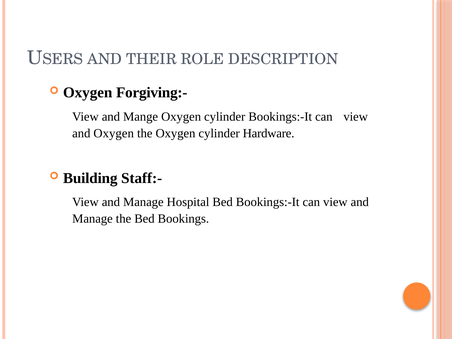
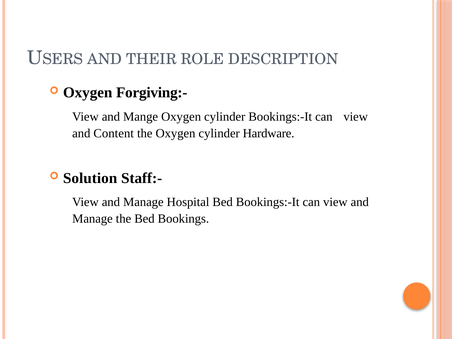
and Oxygen: Oxygen -> Content (114, 133)
Building: Building -> Solution (90, 178)
